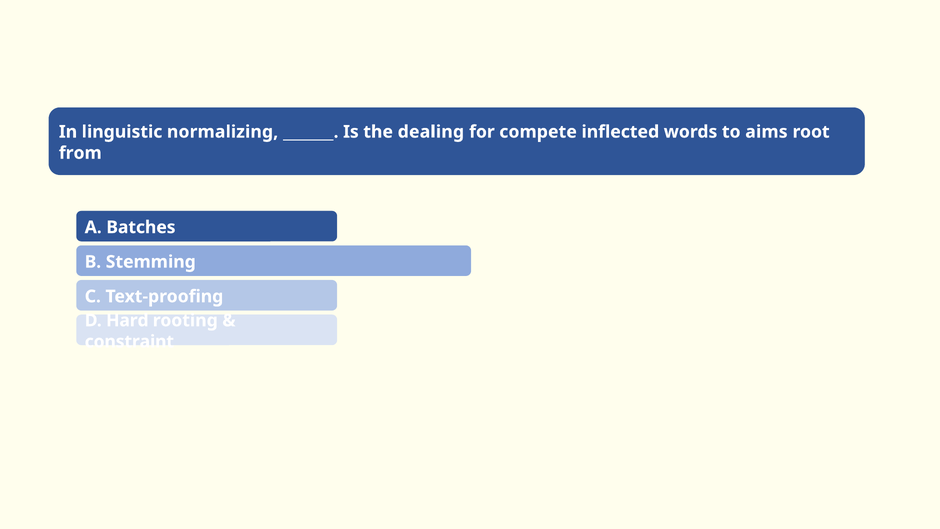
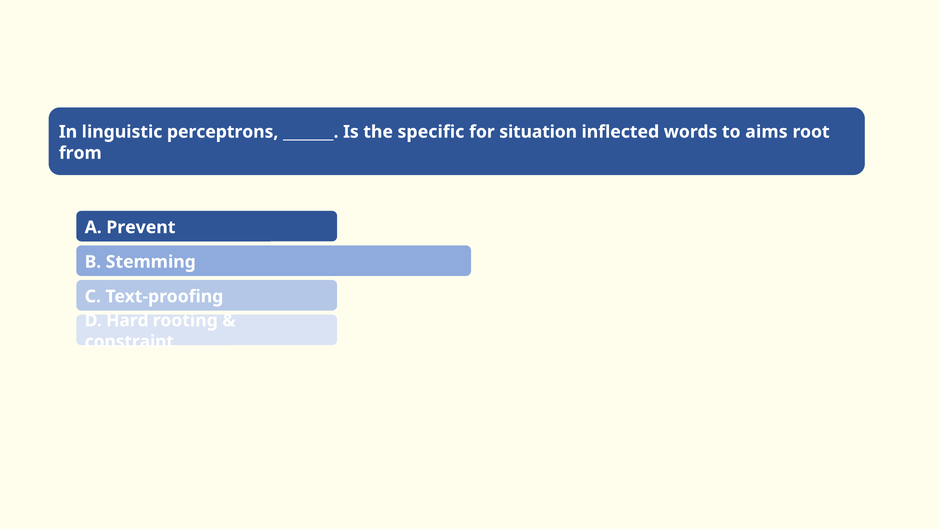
normalizing: normalizing -> perceptrons (223, 132)
dealing: dealing -> specific (431, 132)
compete: compete -> situation (538, 132)
Batches: Batches -> Prevent (141, 227)
